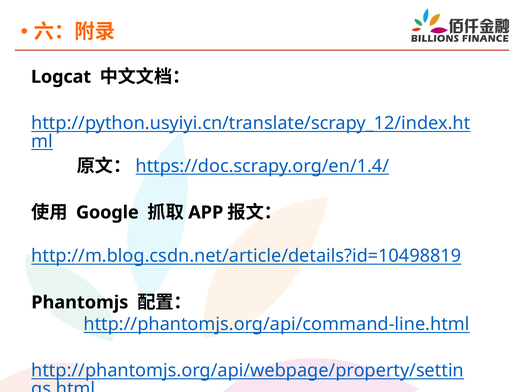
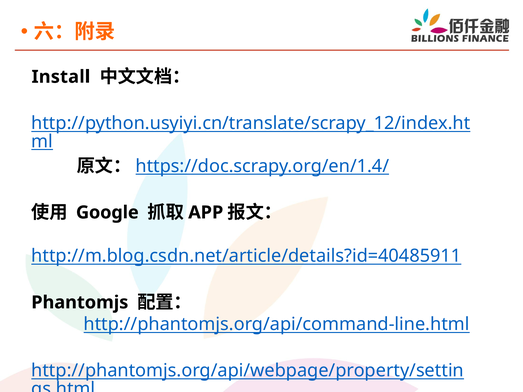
Logcat: Logcat -> Install (61, 77)
http://m.blog.csdn.net/article/details?id=10498819: http://m.blog.csdn.net/article/details?id=10498819 -> http://m.blog.csdn.net/article/details?id=40485911 (246, 256)
